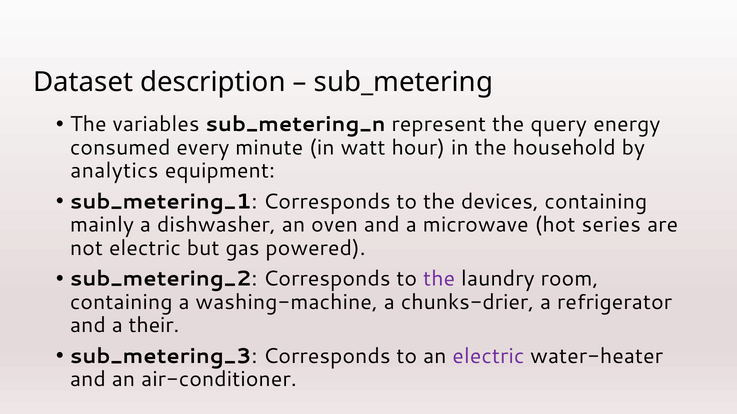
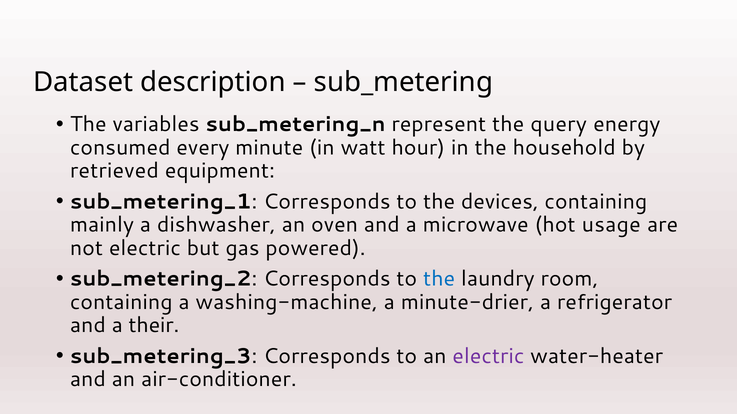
analytics: analytics -> retrieved (114, 171)
series: series -> usage (611, 225)
the colour: purple -> blue (439, 279)
chunks-drier: chunks-drier -> minute-drier (467, 302)
